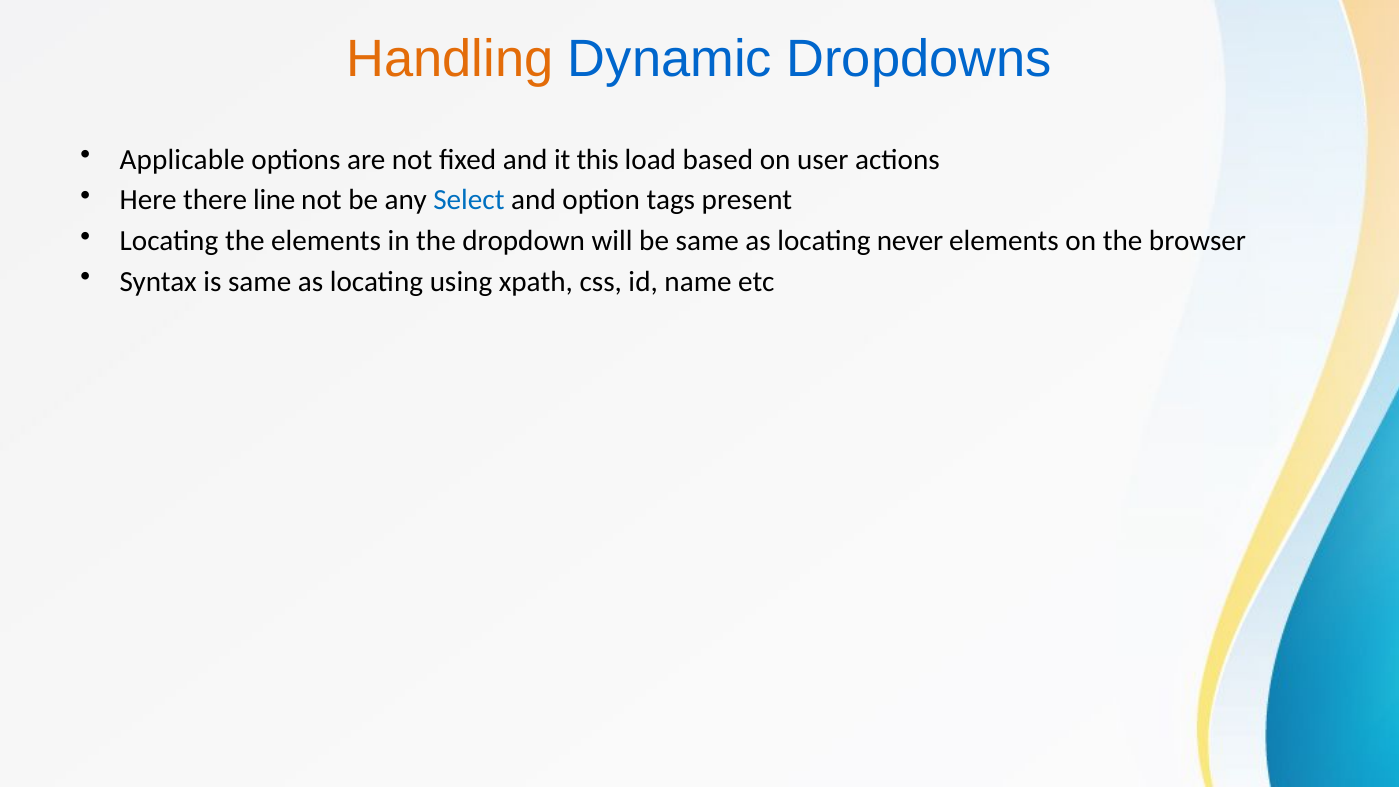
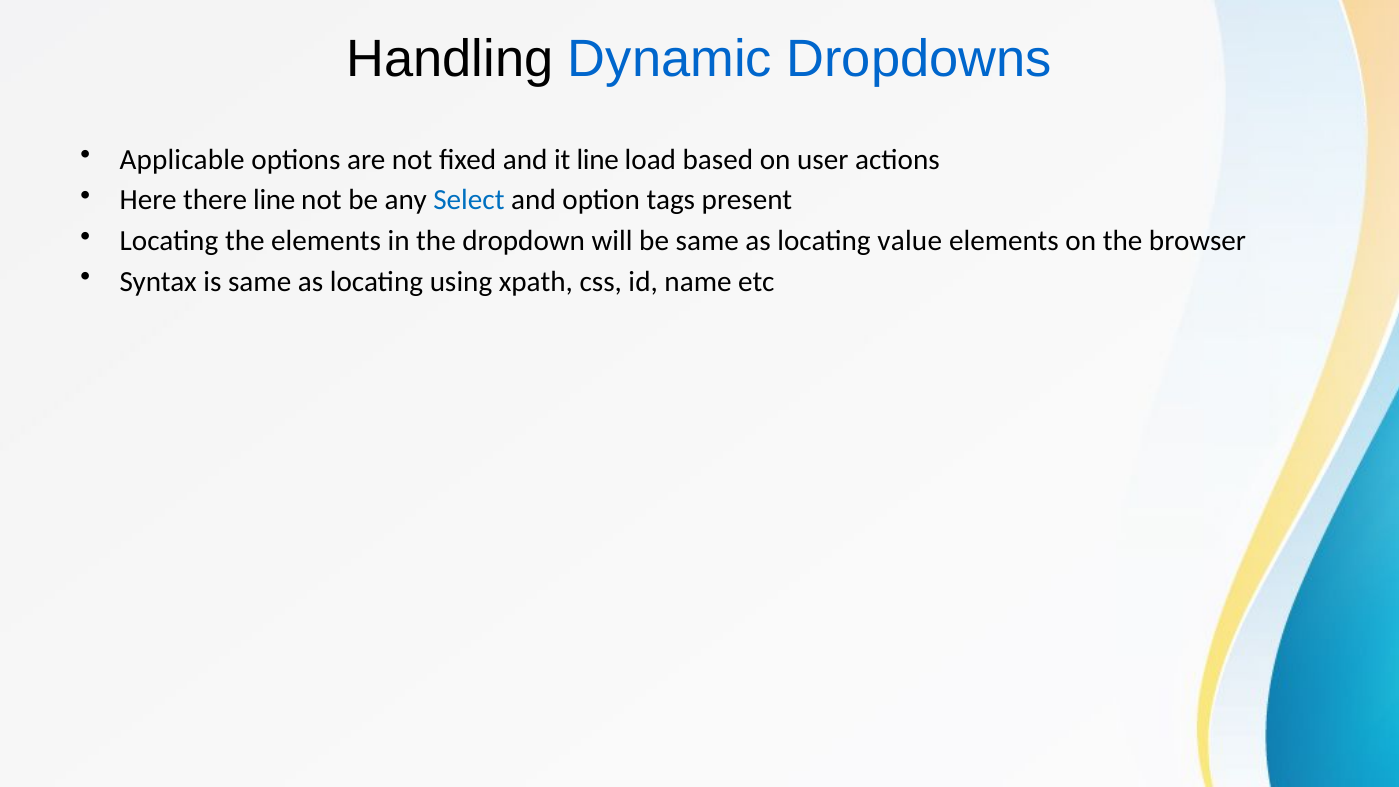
Handling colour: orange -> black (450, 59)
it this: this -> line (598, 159)
never: never -> value (910, 241)
